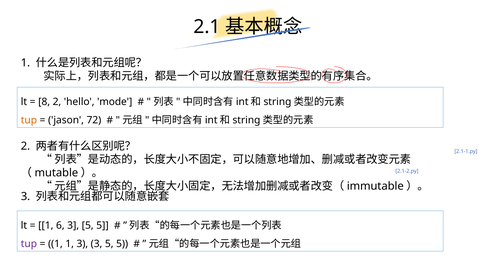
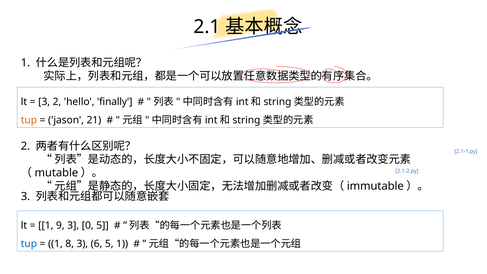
8: 8 -> 3 (44, 102)
mode: mode -> finally (115, 102)
72: 72 -> 21 (94, 120)
6: 6 -> 9 (60, 226)
5: 5 -> 0 (88, 226)
tup colour: purple -> blue (29, 244)
1 1: 1 -> 8 (70, 244)
3 3: 3 -> 6 (97, 244)
5: 5 -> 1 (122, 244)
